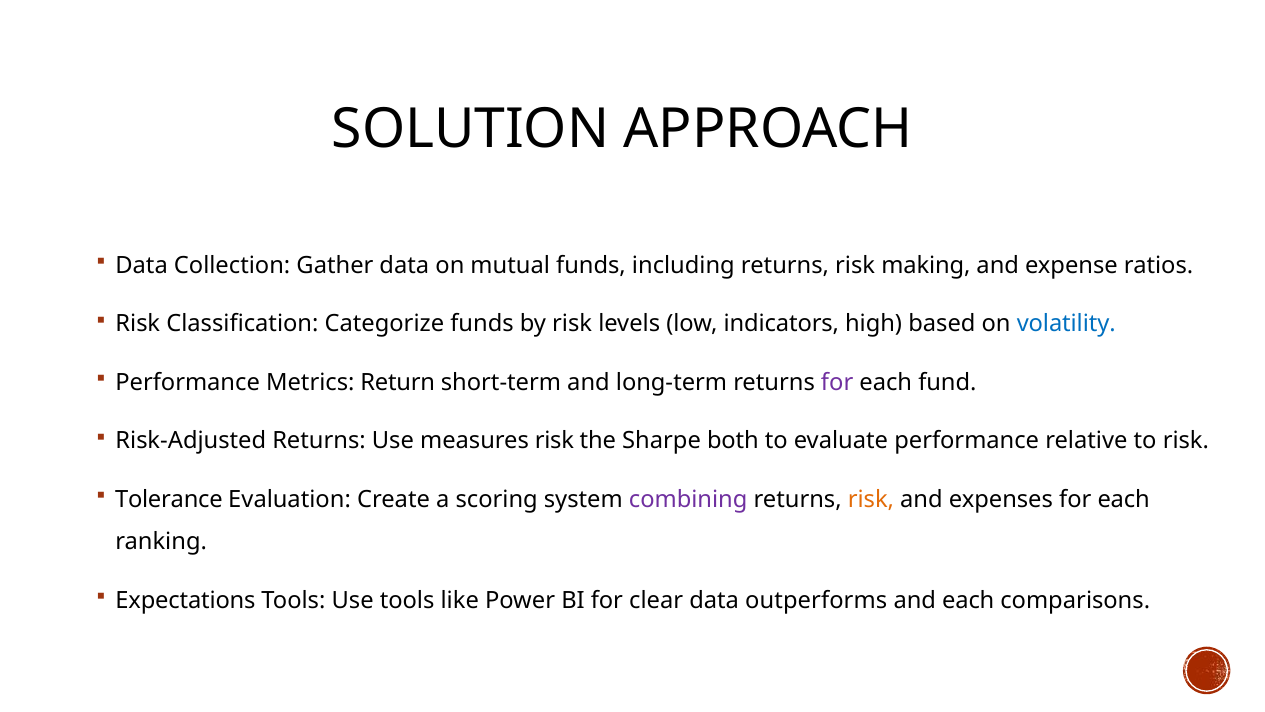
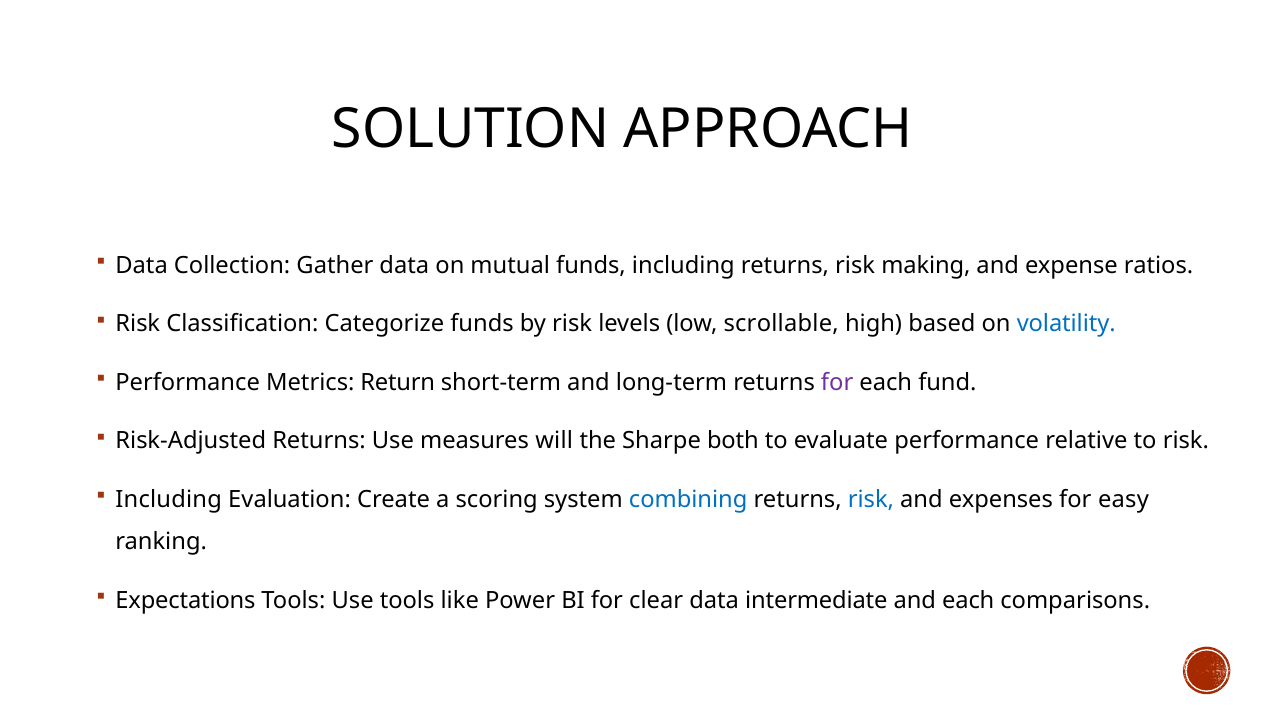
indicators: indicators -> scrollable (781, 324)
measures risk: risk -> will (554, 441)
Tolerance: Tolerance -> Including (169, 499)
combining colour: purple -> blue (688, 499)
risk colour: orange -> blue (871, 499)
expenses for each: each -> easy (1123, 499)
outperforms: outperforms -> intermediate (816, 600)
